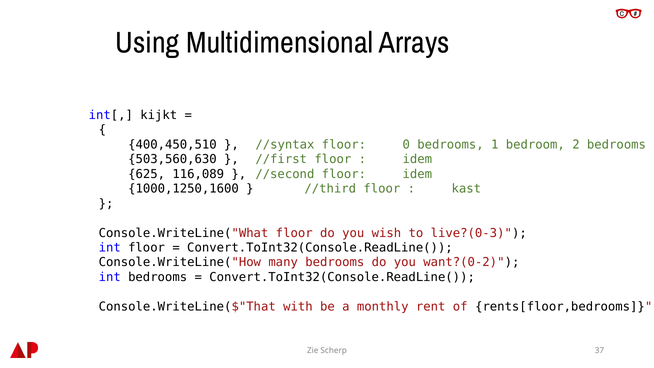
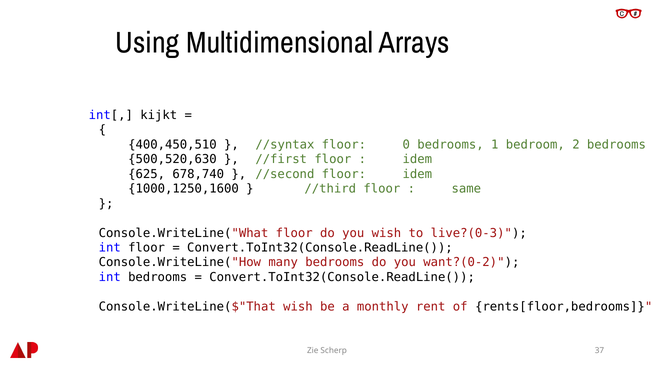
503,560,630: 503,560,630 -> 500,520,630 (172, 159)
116,089: 116,089 -> 678,740 (198, 174)
kast: kast -> same (466, 189)
Console.WriteLine($"That with: with -> wish (298, 306)
